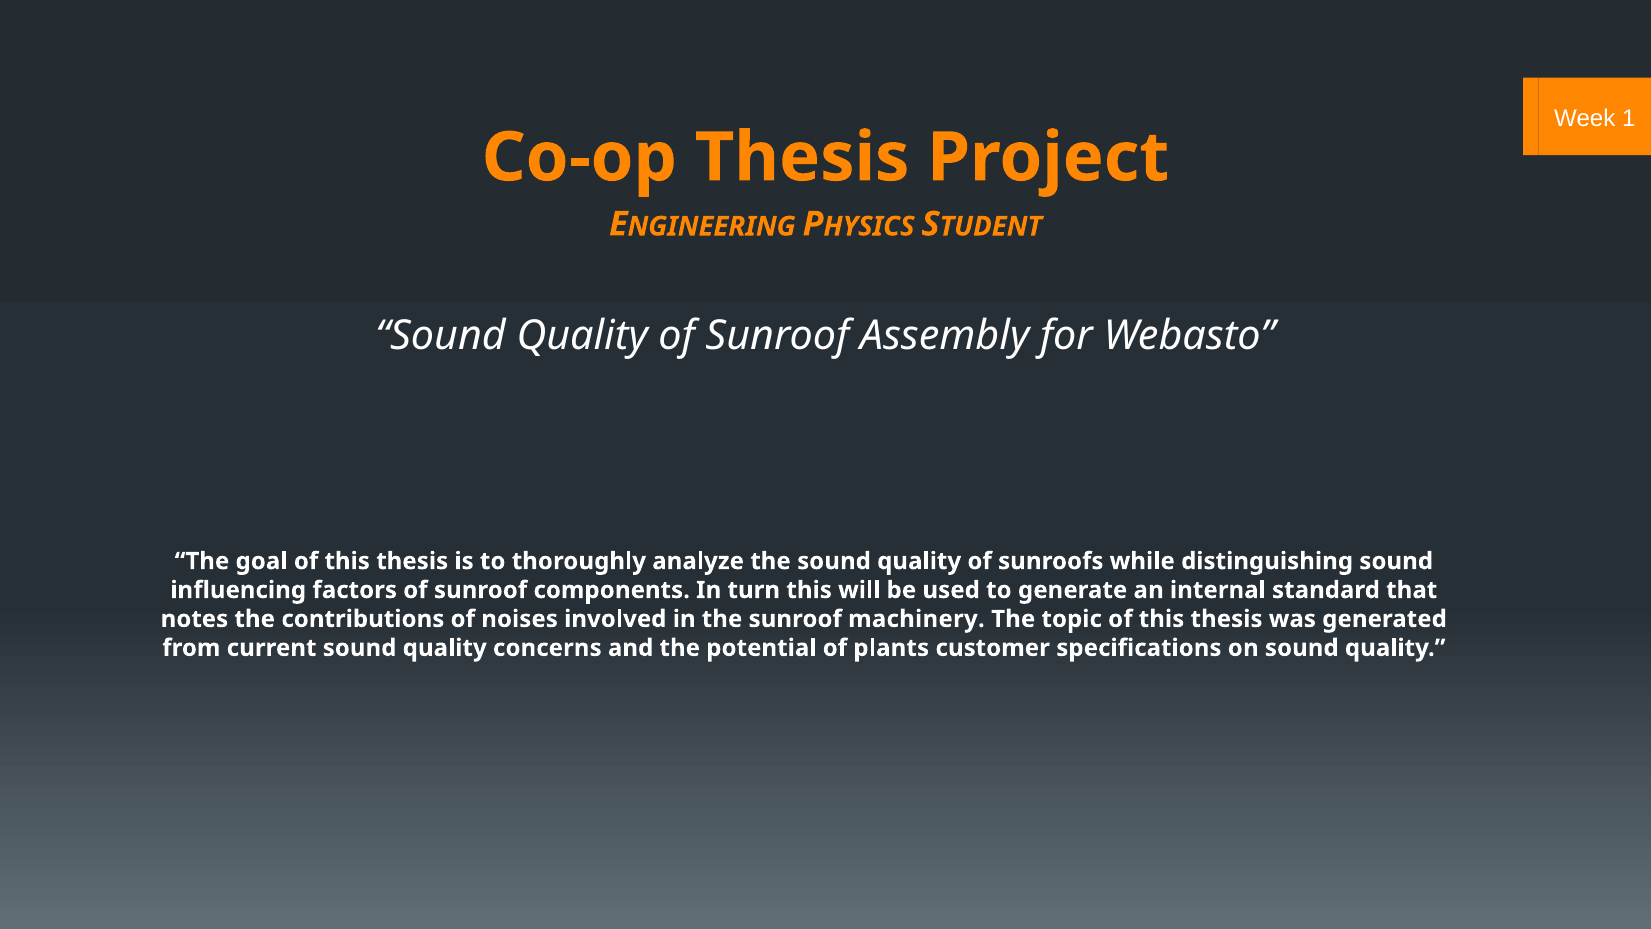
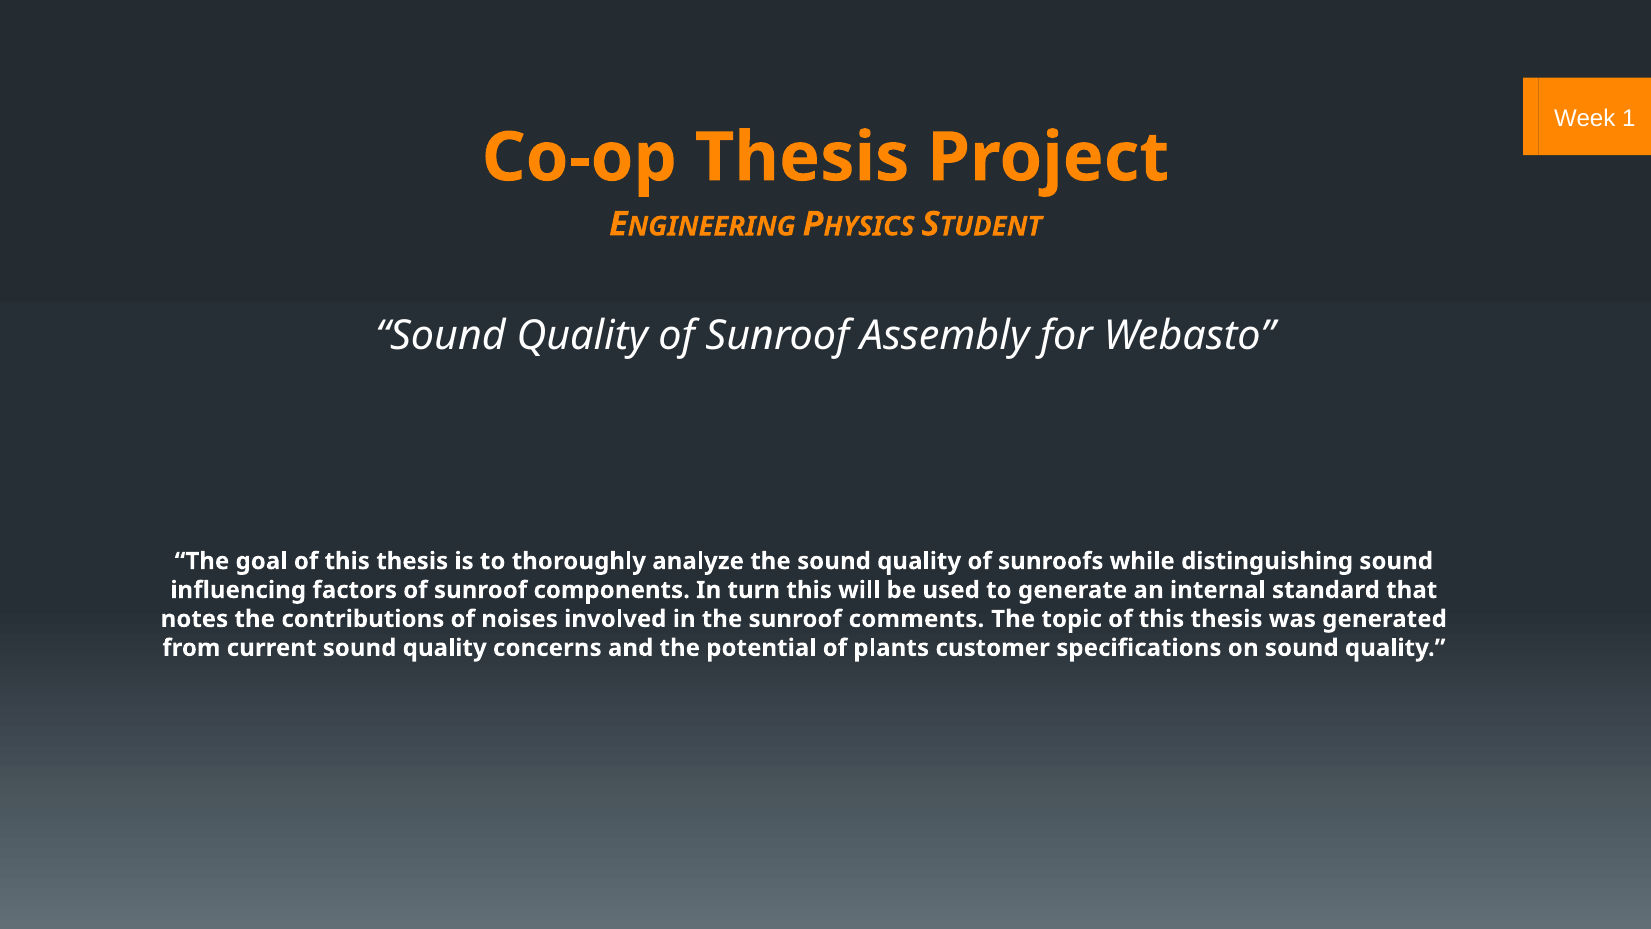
machinery: machinery -> comments (916, 619)
